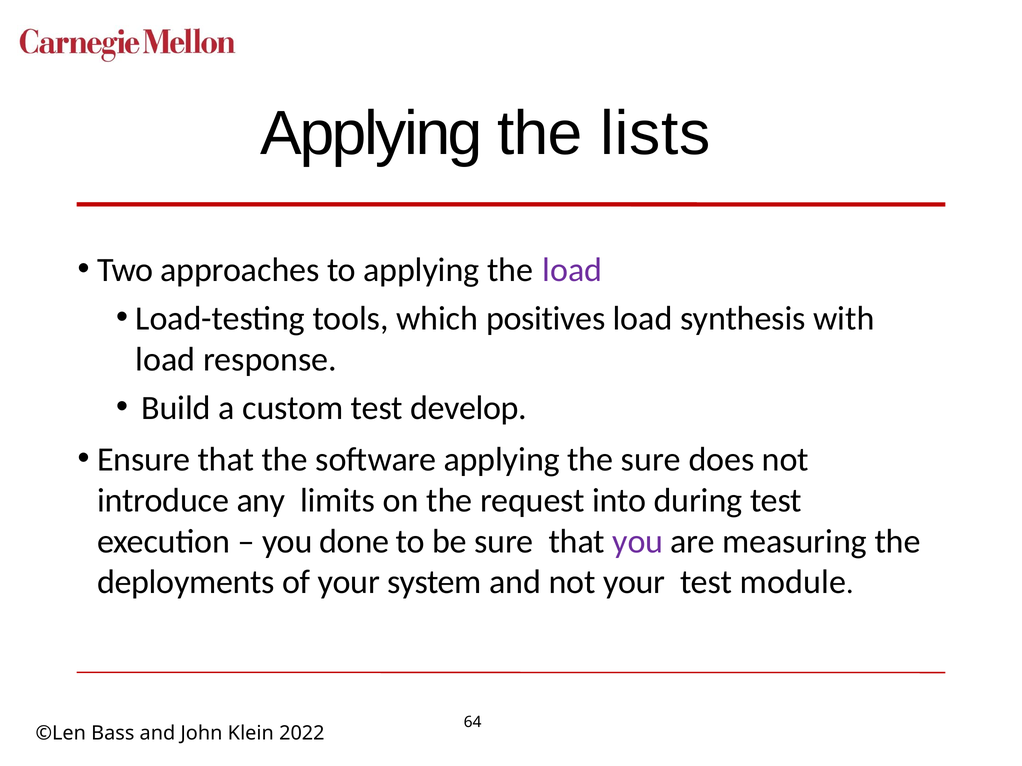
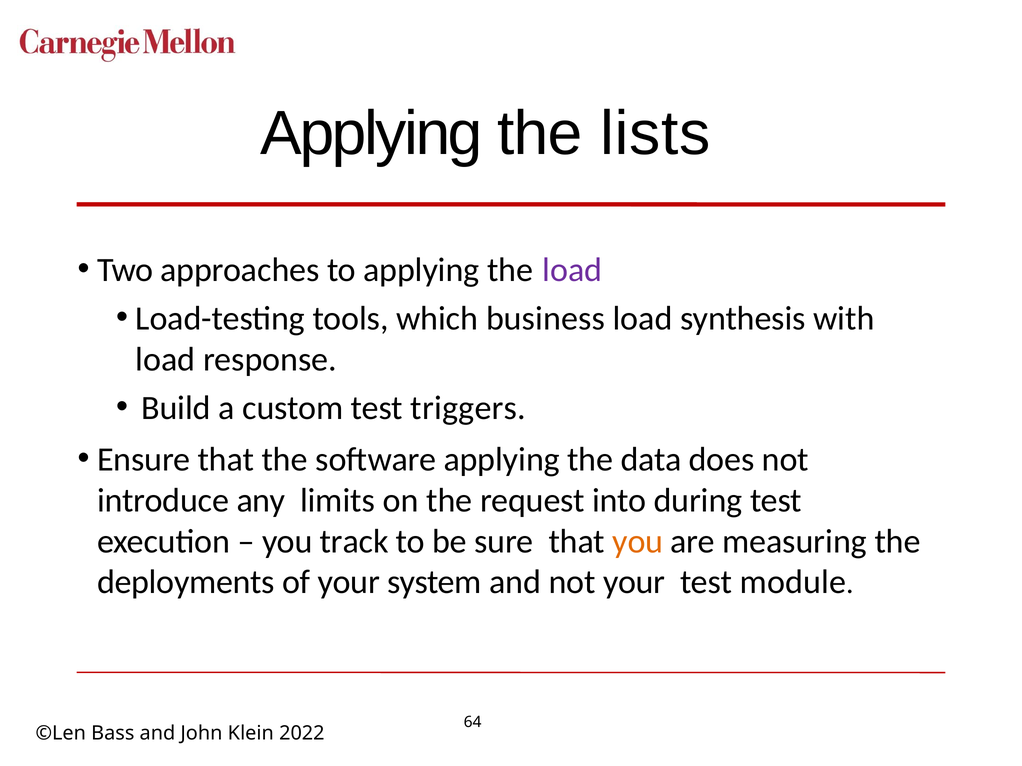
positives: positives -> business (546, 319)
develop: develop -> triggers (468, 408)
the sure: sure -> data (651, 460)
done: done -> track (354, 542)
you colour: purple -> orange (638, 542)
